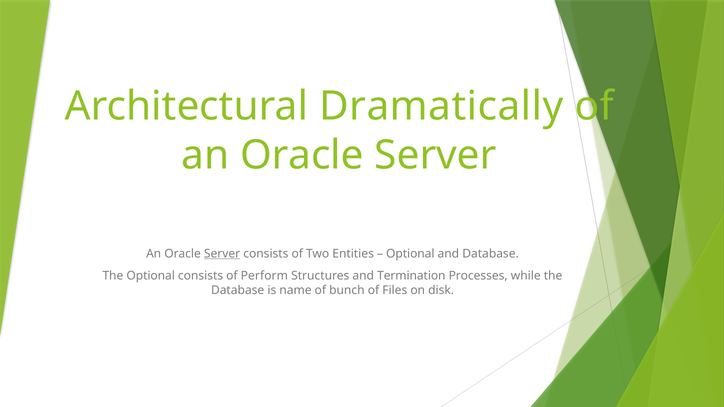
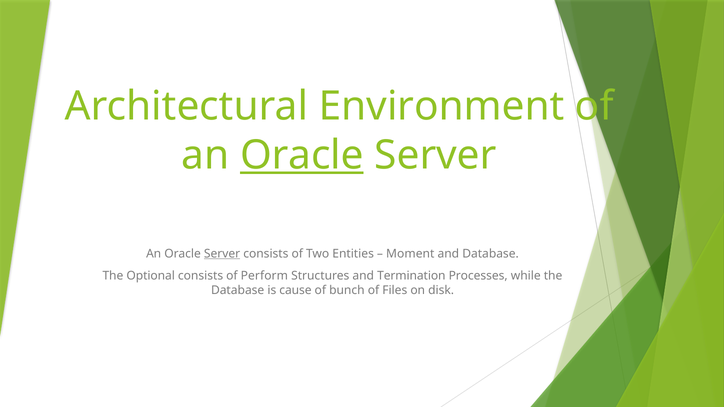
Dramatically: Dramatically -> Environment (442, 107)
Oracle underline: none -> present (302, 155)
Optional: Optional -> Moment (410, 254)
name: name -> cause (295, 290)
